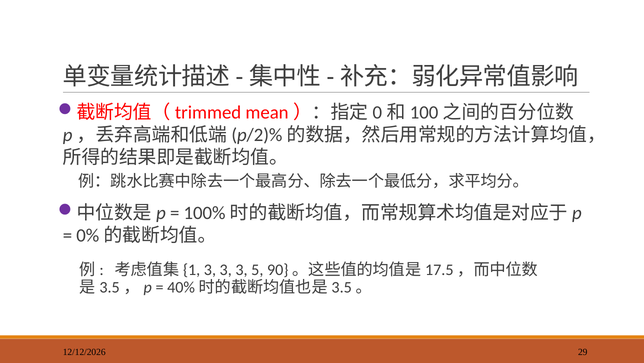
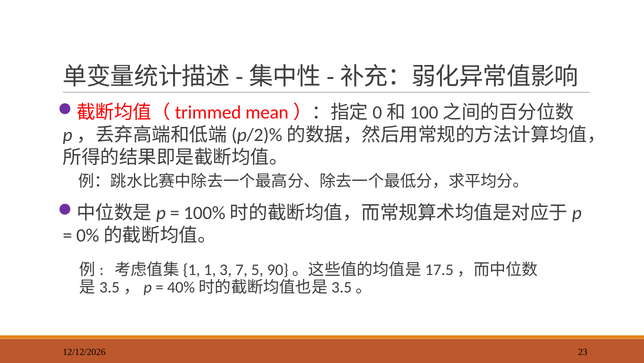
3: 3 -> 1 (210, 270)
3: 3 -> 7 (242, 270)
29: 29 -> 23 (583, 352)
